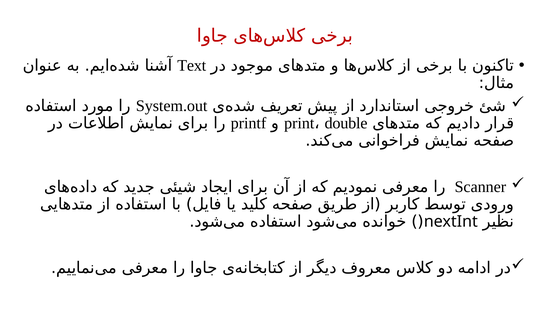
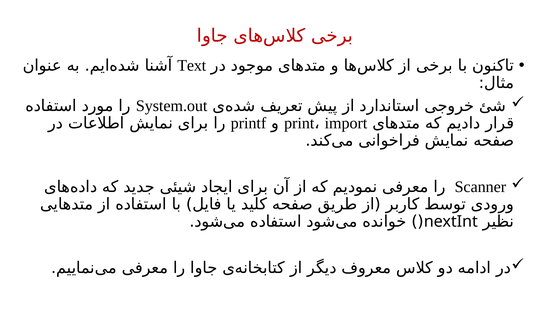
double: double -> import (346, 123)
